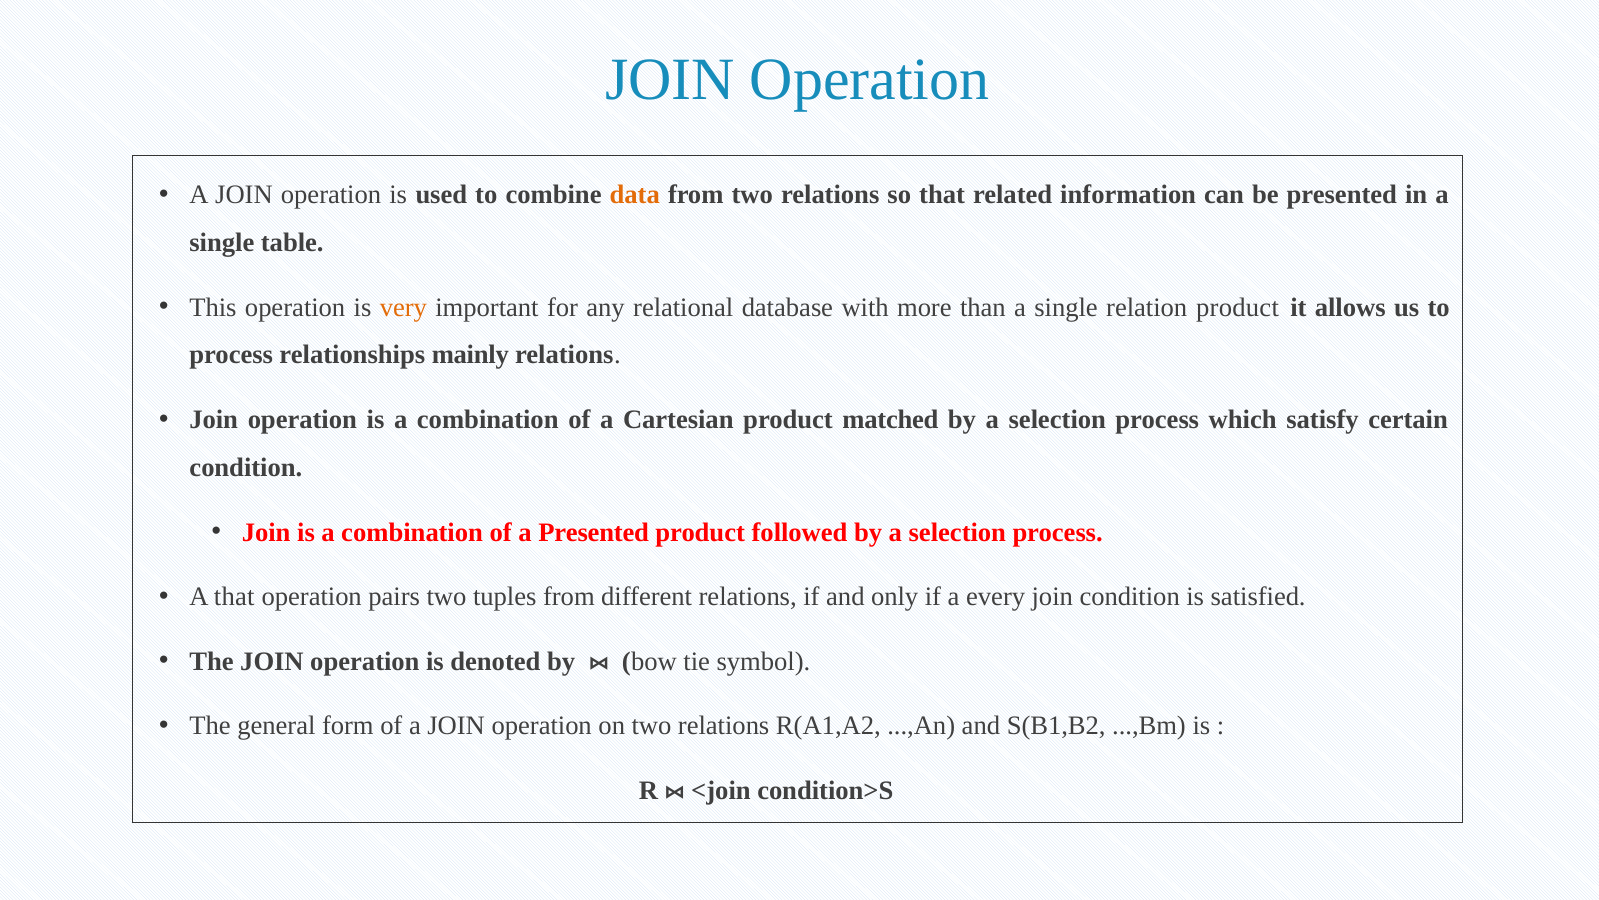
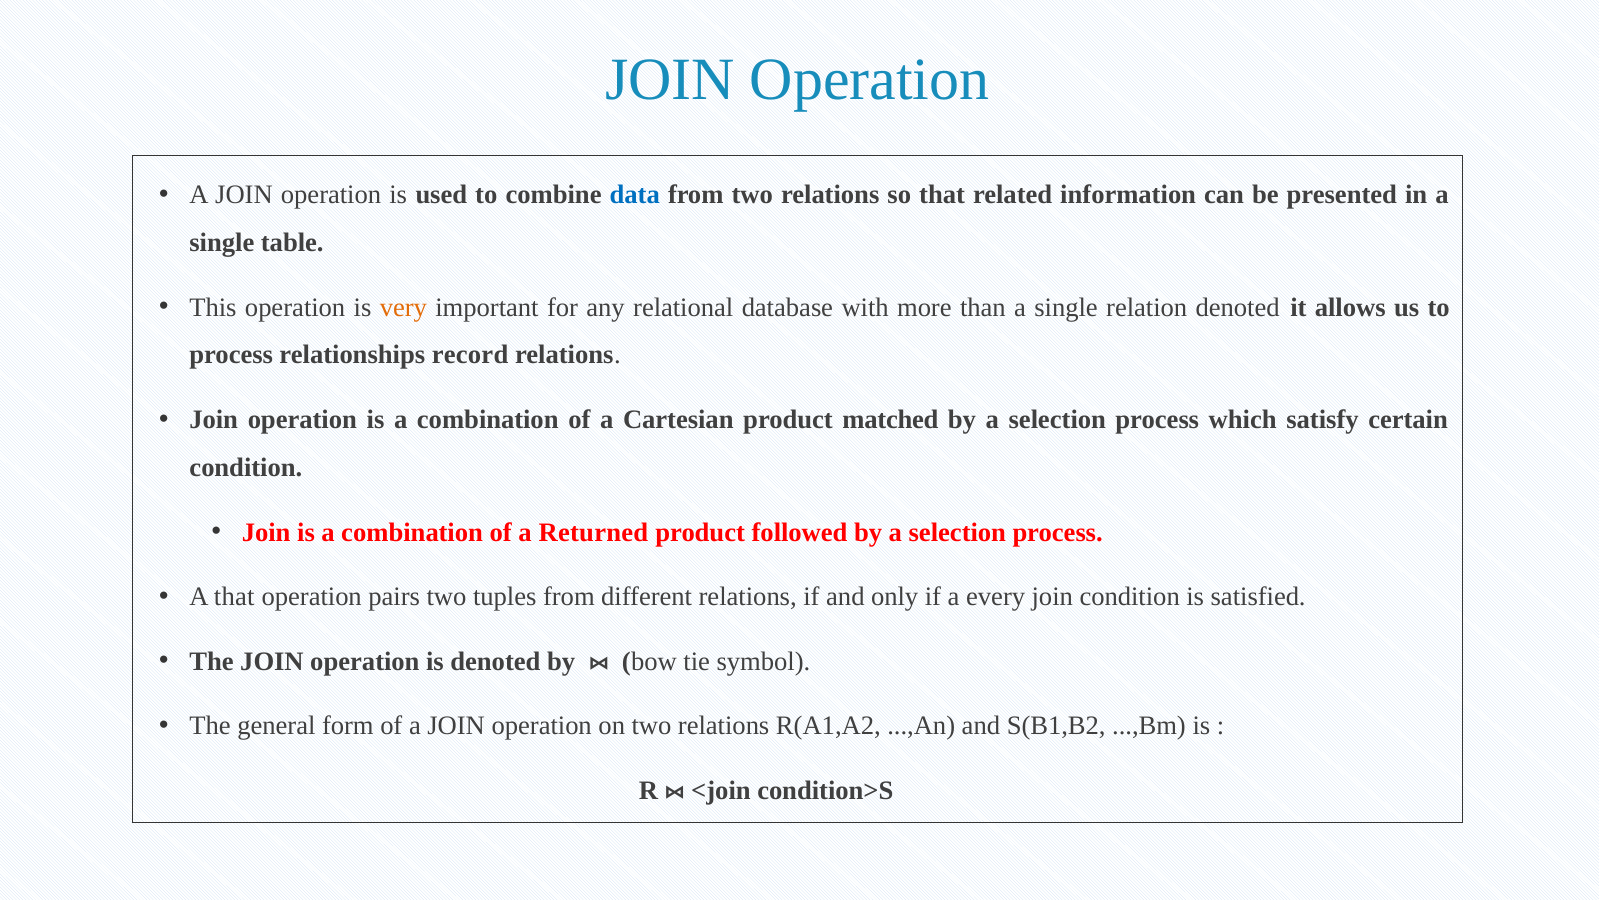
data colour: orange -> blue (635, 195)
relation product: product -> denoted (1238, 307)
mainly: mainly -> record (470, 355)
a Presented: Presented -> Returned (593, 532)
